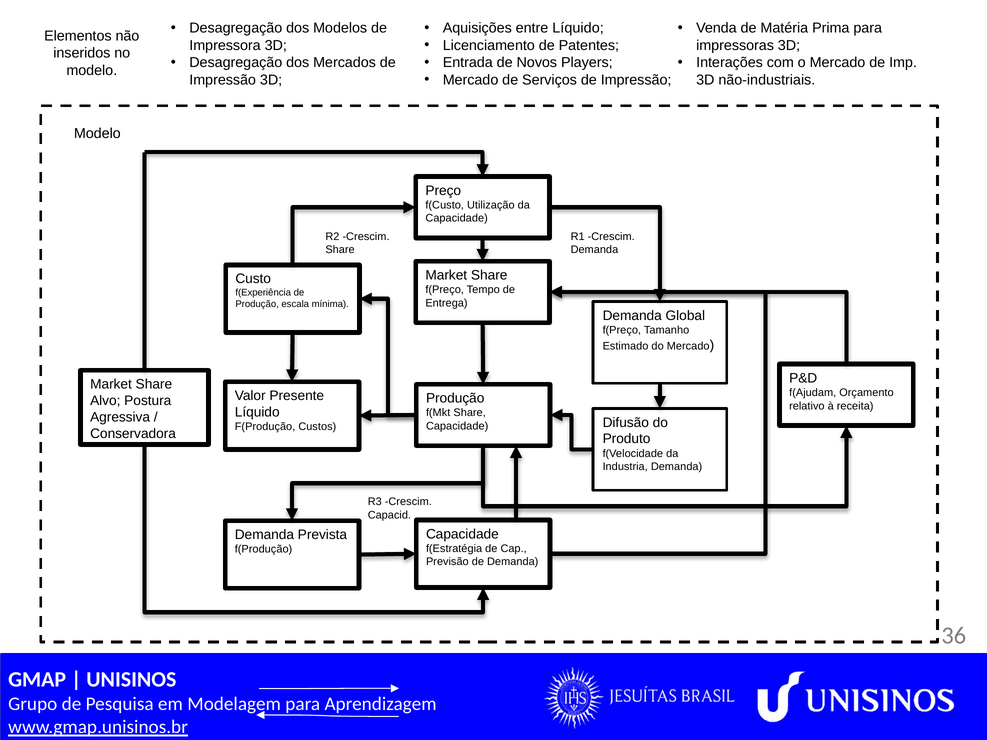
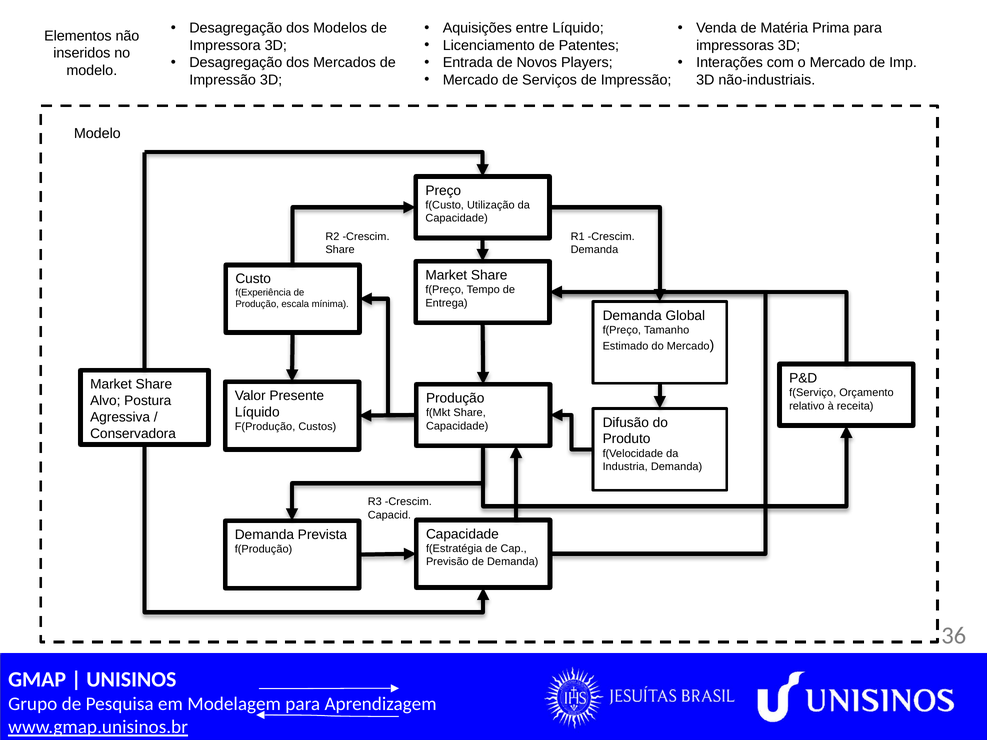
f(Ajudam: f(Ajudam -> f(Serviço (813, 393)
